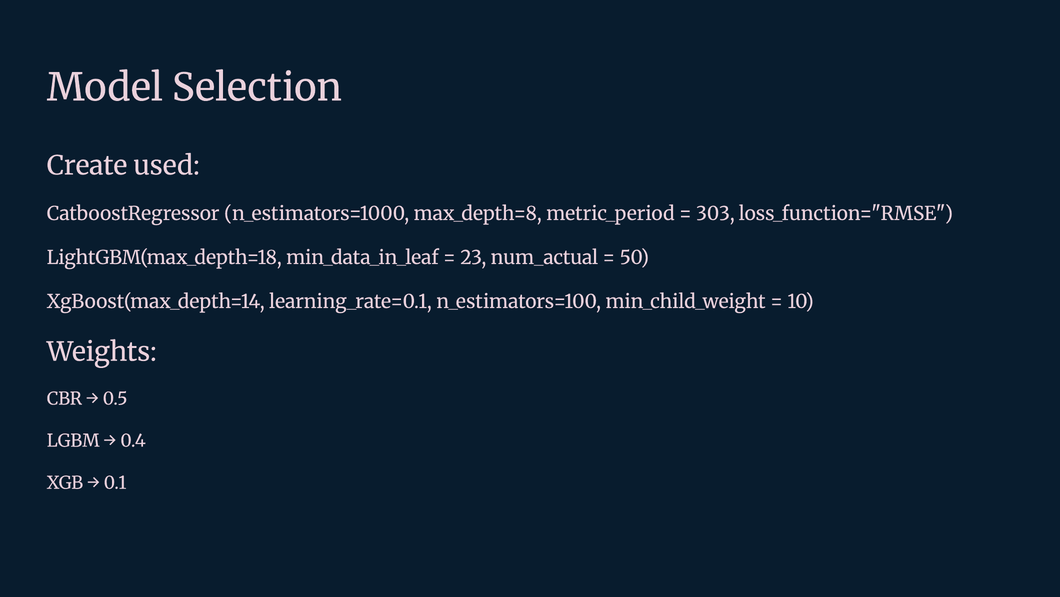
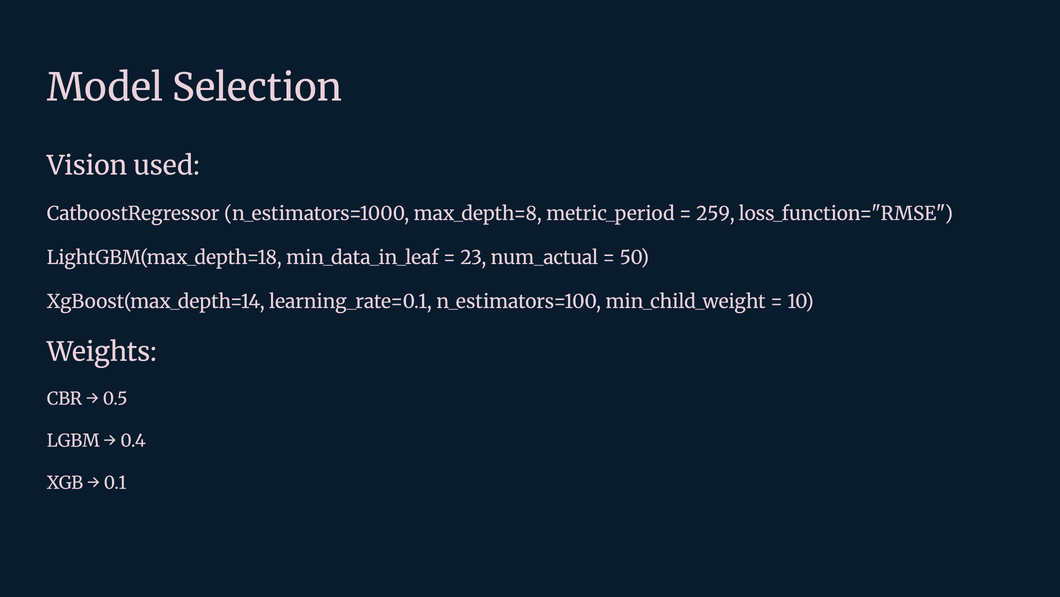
Create: Create -> Vision (87, 166)
303: 303 -> 259 (715, 213)
